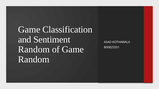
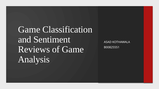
Random: Random -> Reviews (34, 50)
Random: Random -> Analysis (34, 60)
